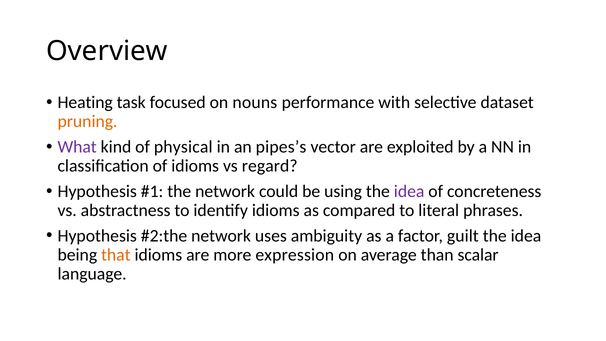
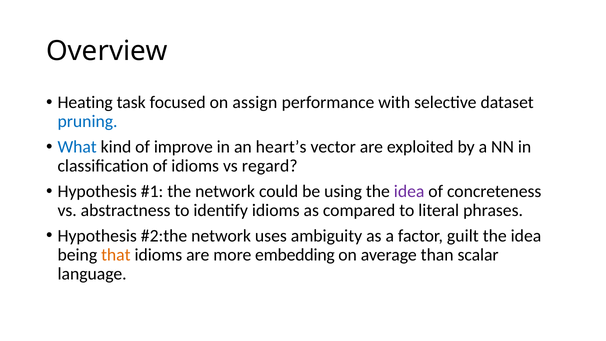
nouns: nouns -> assign (255, 102)
pruning colour: orange -> blue (88, 121)
What colour: purple -> blue (77, 147)
physical: physical -> improve (183, 147)
pipes’s: pipes’s -> heart’s (281, 147)
expression: expression -> embedding (295, 255)
